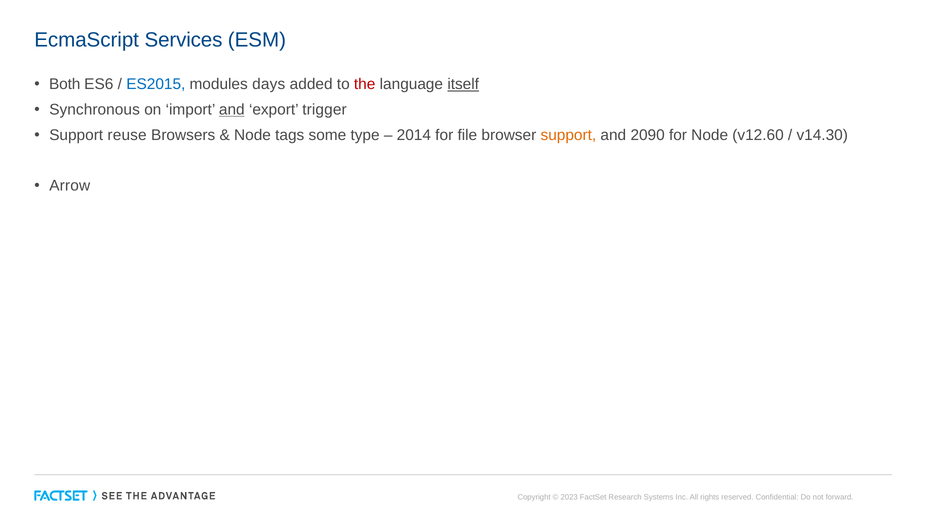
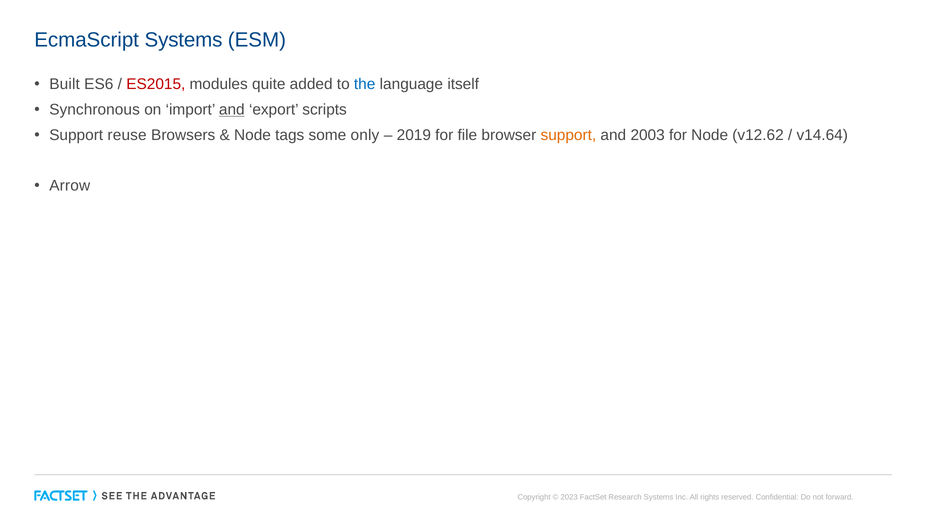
EcmaScript Services: Services -> Systems (184, 40)
Both: Both -> Built (65, 84)
ES2015 colour: blue -> red (156, 84)
days: days -> quite (269, 84)
the colour: red -> blue (365, 84)
itself underline: present -> none (463, 84)
trigger: trigger -> scripts (325, 110)
type: type -> only (365, 135)
2014: 2014 -> 2019 (414, 135)
2090: 2090 -> 2003 (648, 135)
v12.60: v12.60 -> v12.62 (758, 135)
v14.30: v14.30 -> v14.64 (822, 135)
